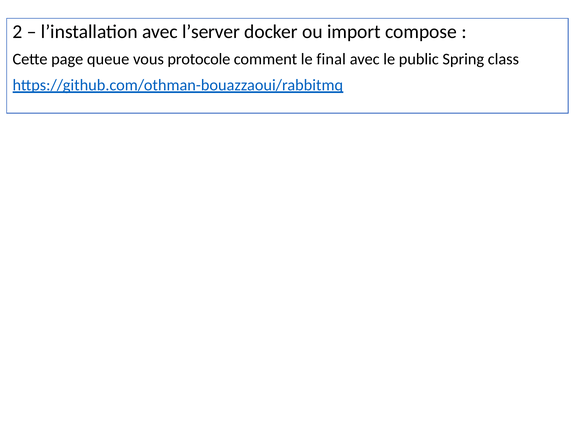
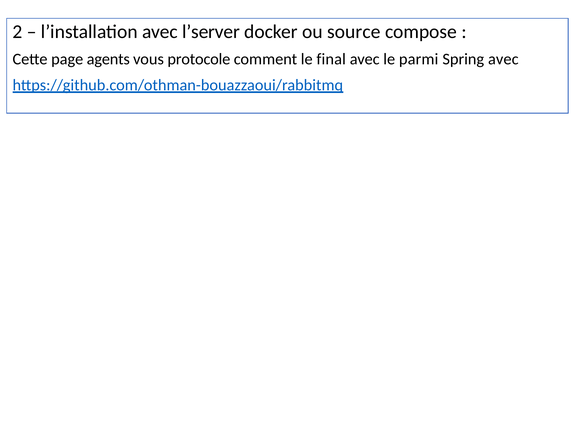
import: import -> source (354, 32)
queue: queue -> agents (108, 59)
public: public -> parmi (419, 59)
Spring class: class -> avec (503, 59)
